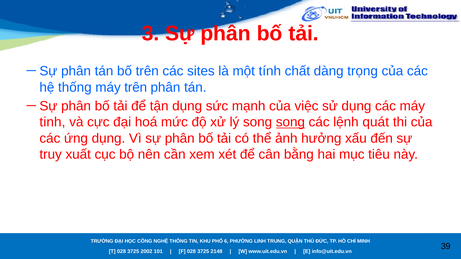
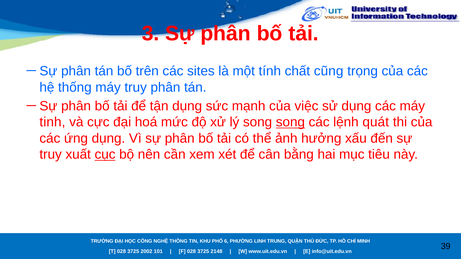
dàng: dàng -> cũng (329, 71)
máy trên: trên -> truy (136, 87)
cục underline: none -> present (105, 155)
